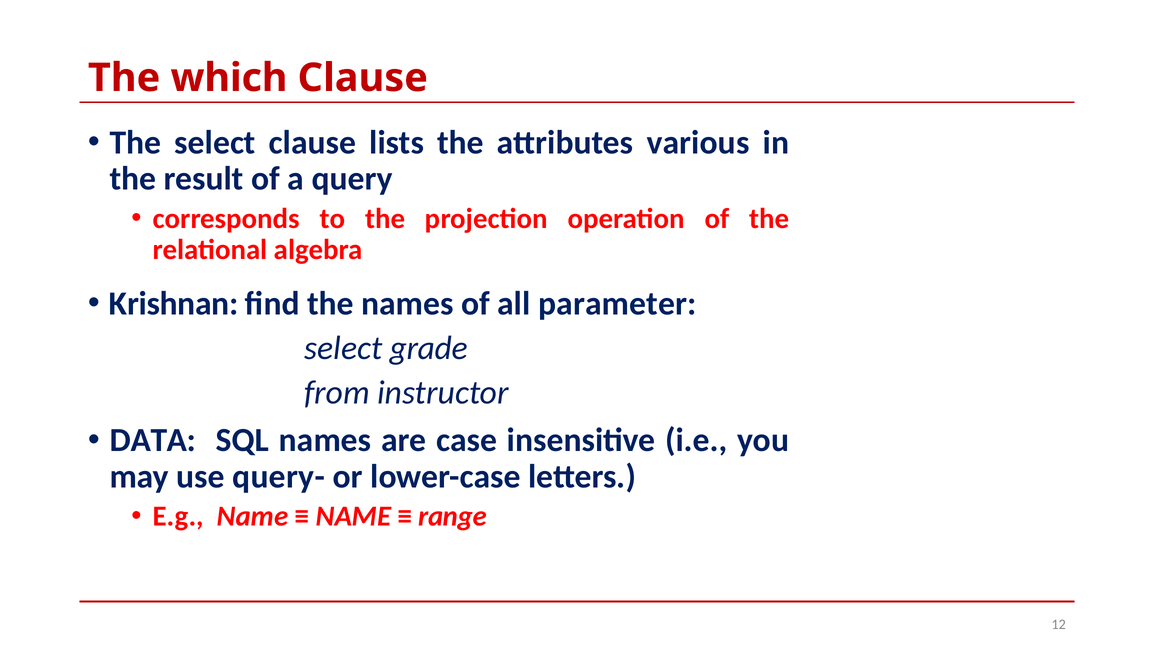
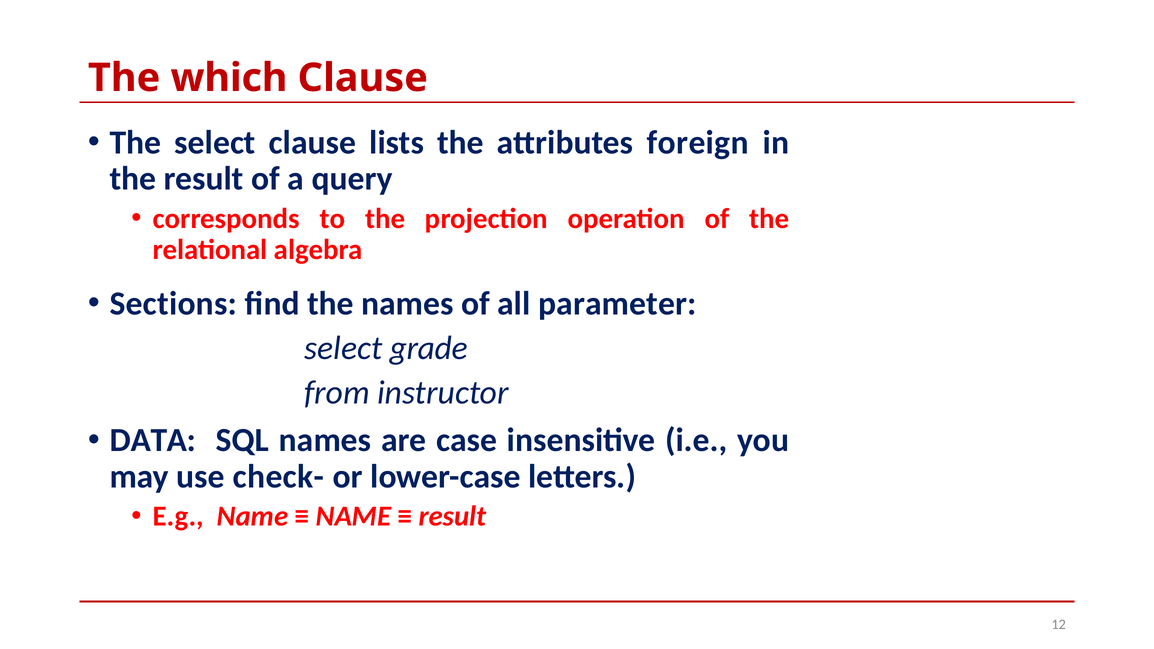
various: various -> foreign (698, 142)
Krishnan: Krishnan -> Sections (173, 304)
query-: query- -> check- (279, 477)
range: range -> result (452, 516)
